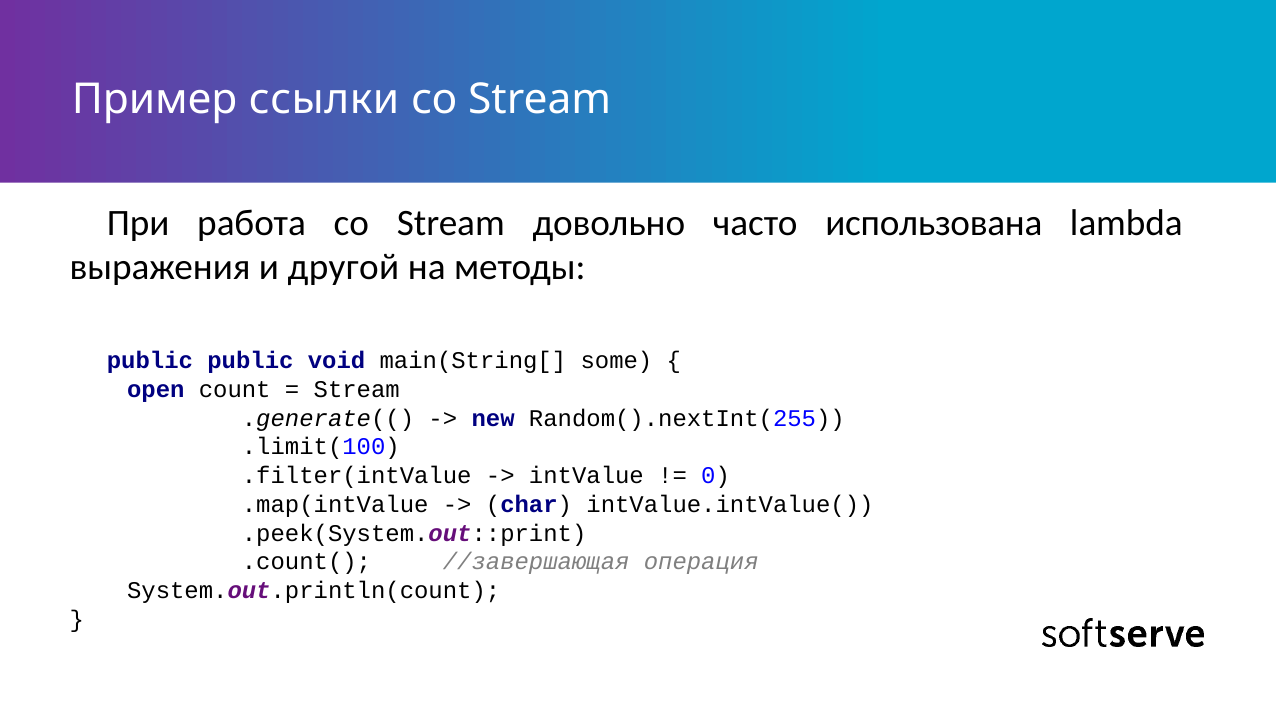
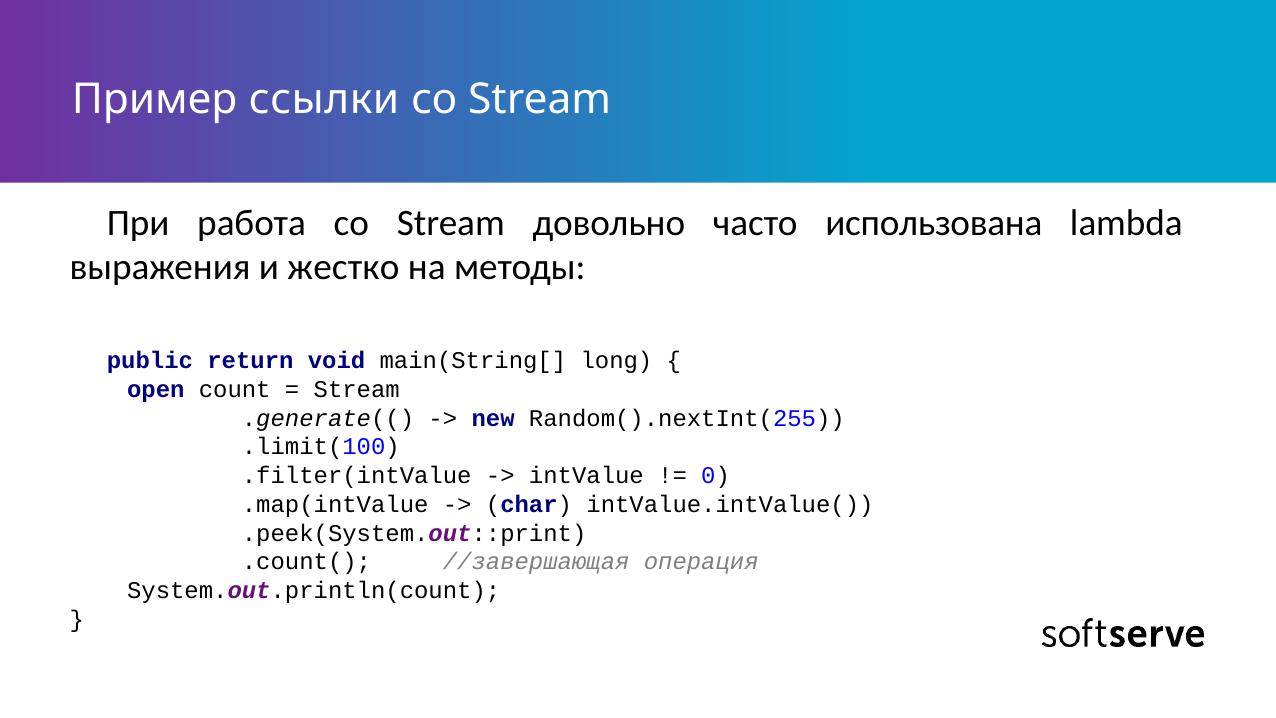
другой: другой -> жестко (343, 268)
public public: public -> return (250, 361)
some: some -> long (616, 361)
